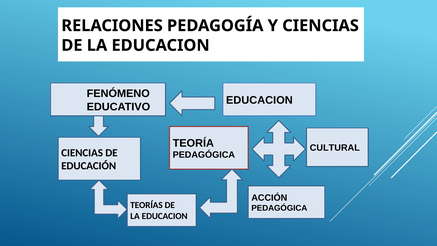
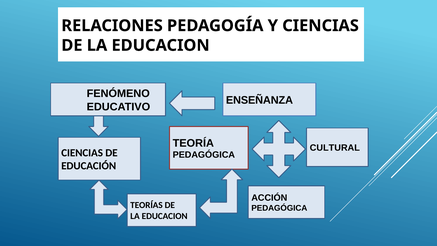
EDUCACION: EDUCACION -> ENSEÑANZA (259, 100)
